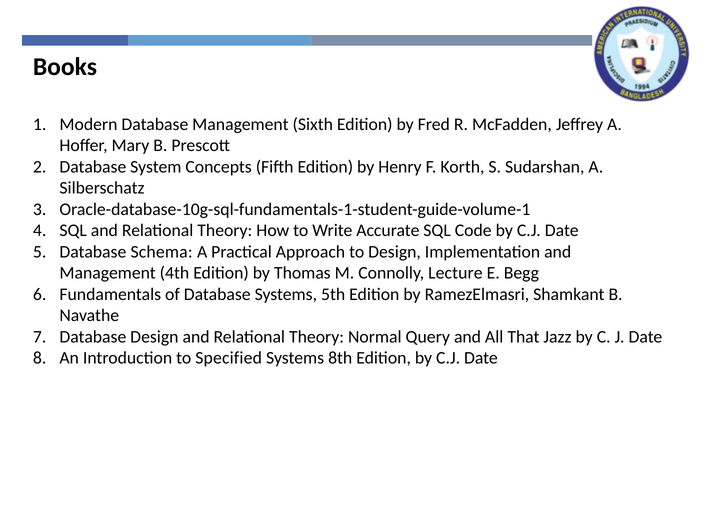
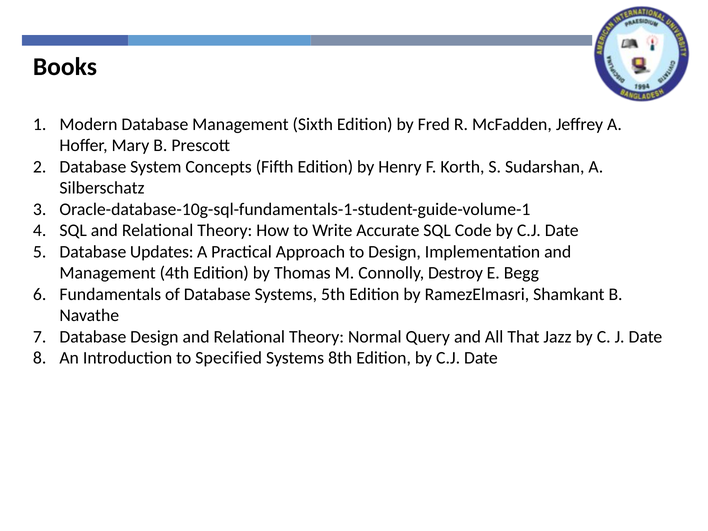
Schema: Schema -> Updates (162, 252)
Lecture: Lecture -> Destroy (455, 273)
